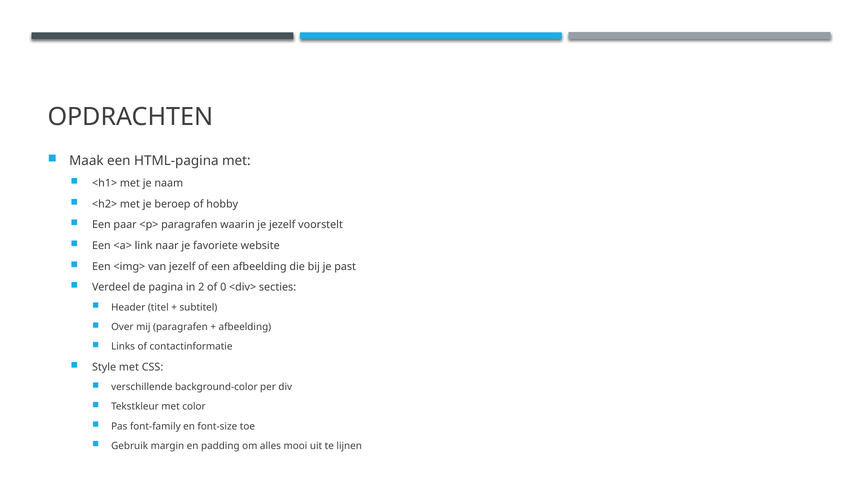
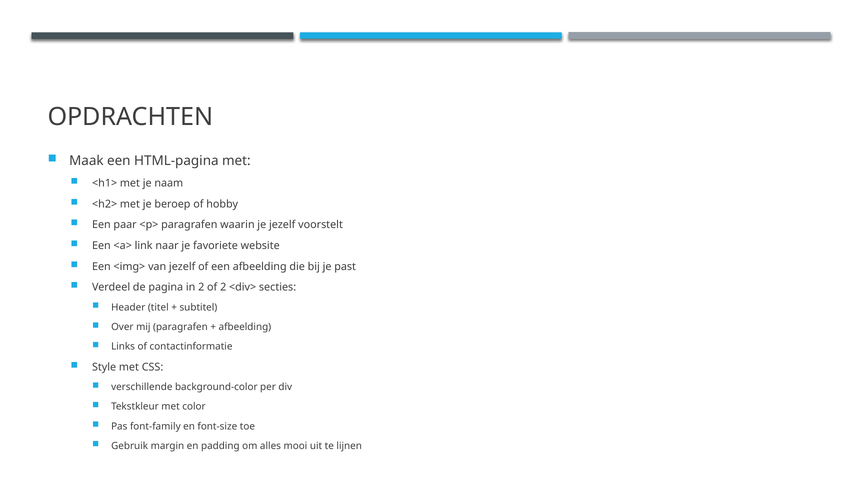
of 0: 0 -> 2 (223, 287)
